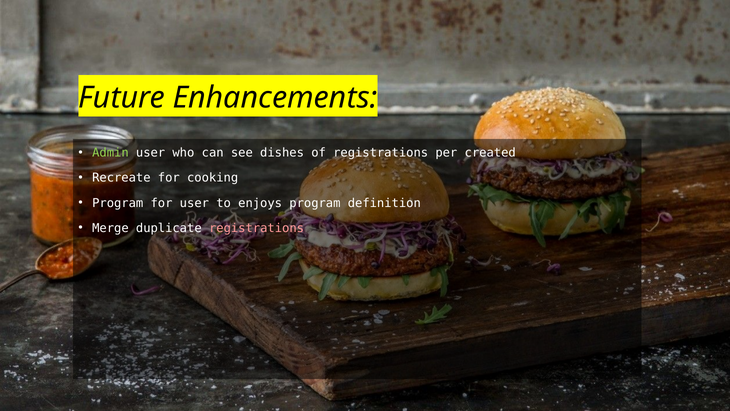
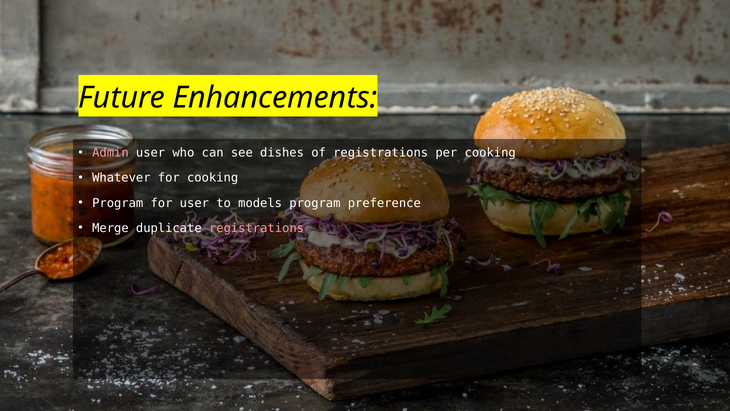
Admin colour: light green -> pink (110, 153)
per created: created -> cooking (490, 153)
Recreate: Recreate -> Whatever (121, 178)
enjoys: enjoys -> models (260, 203)
definition: definition -> preference (384, 203)
